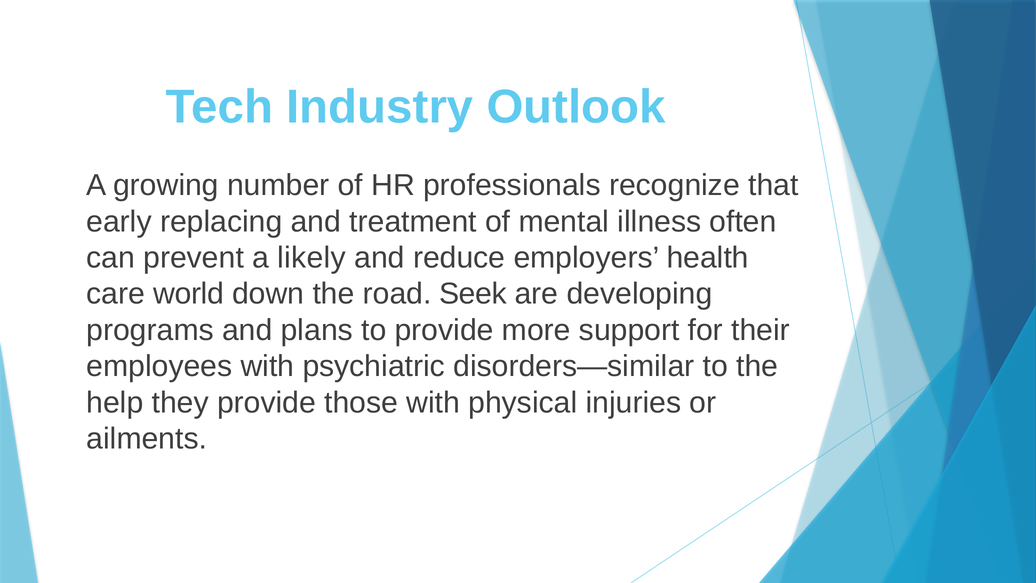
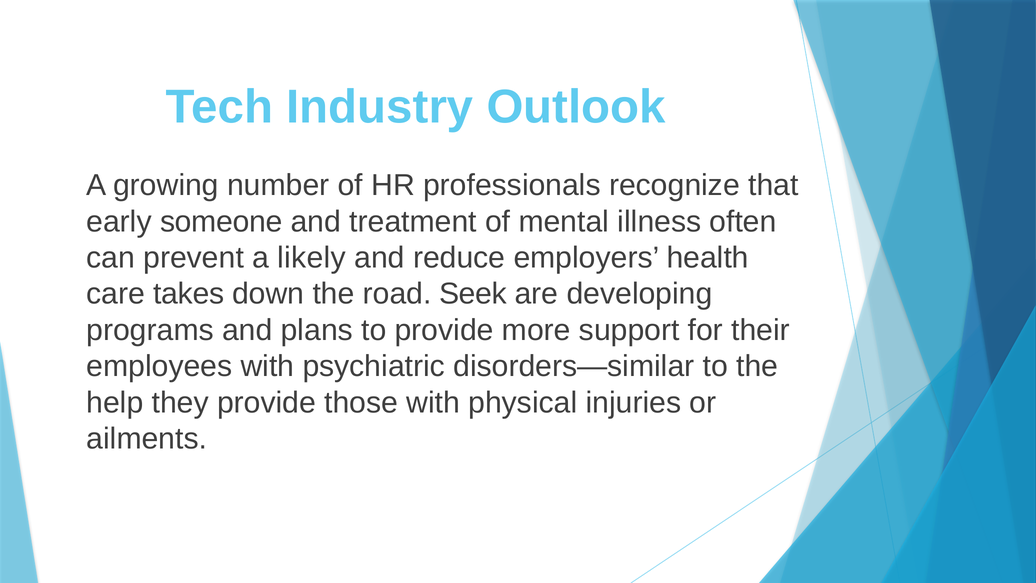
replacing: replacing -> someone (221, 222)
world: world -> takes (189, 294)
